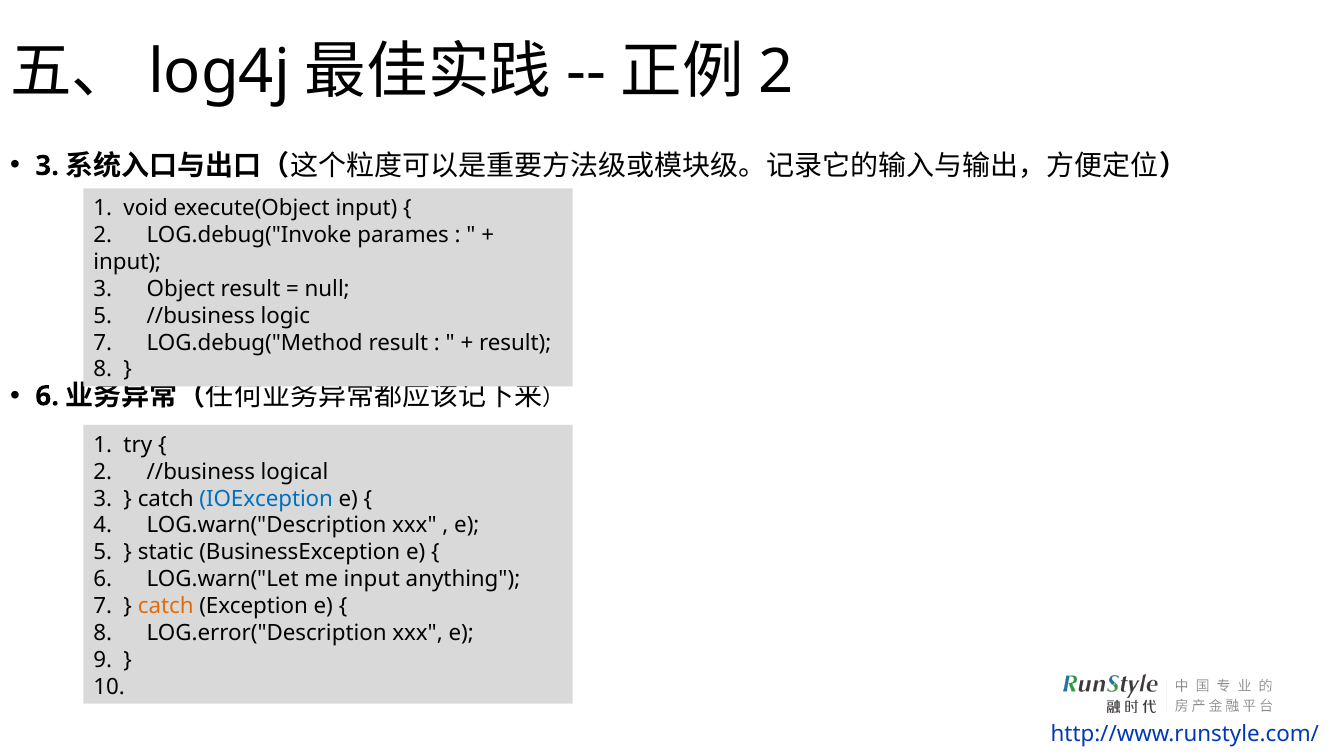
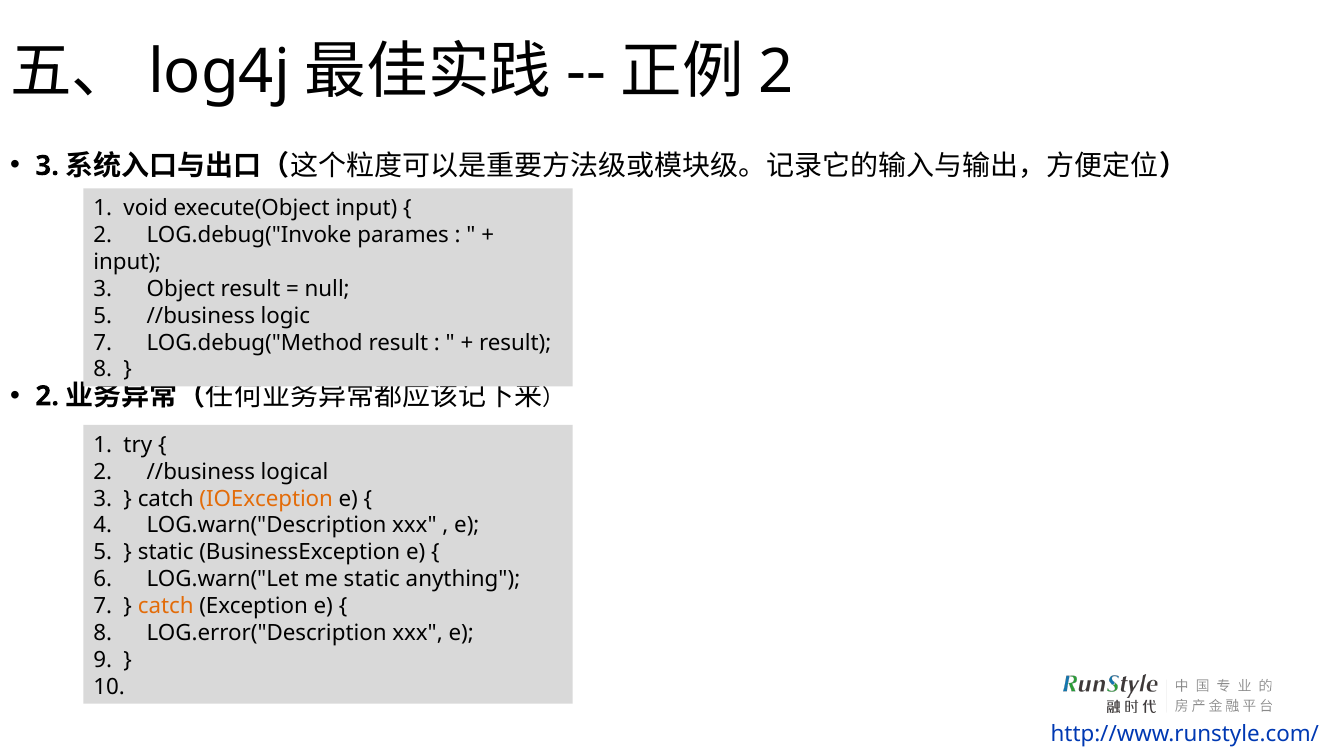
6: 6 -> 2 (47, 396)
IOException colour: blue -> orange (266, 498)
me input: input -> static (372, 579)
